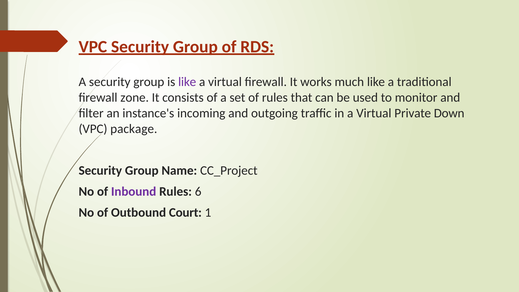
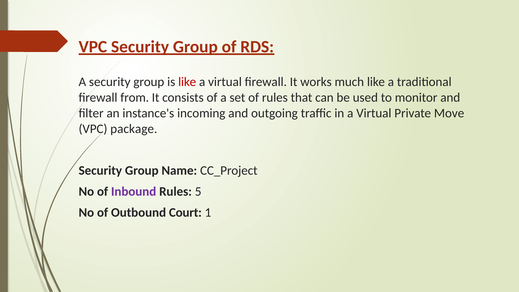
like colour: purple -> red (187, 82)
zone: zone -> from (135, 98)
Down: Down -> Move (449, 113)
6: 6 -> 5 (198, 192)
